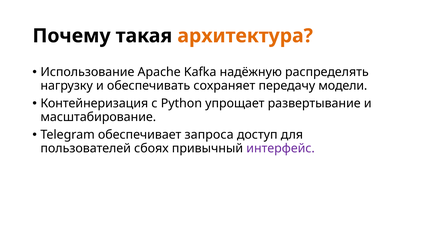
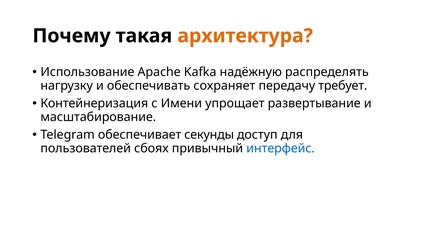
модели: модели -> требует (343, 85)
Python: Python -> Имени (181, 103)
запроса: запроса -> секунды (209, 135)
интерфейс colour: purple -> blue (281, 148)
